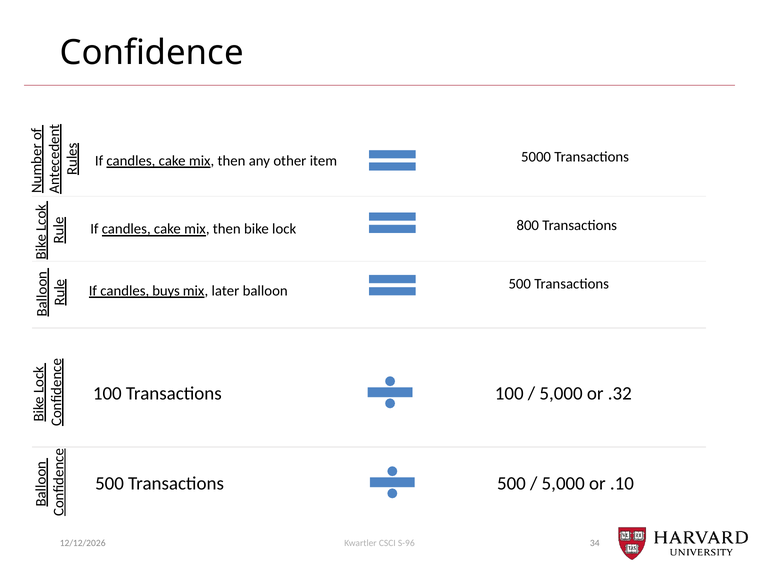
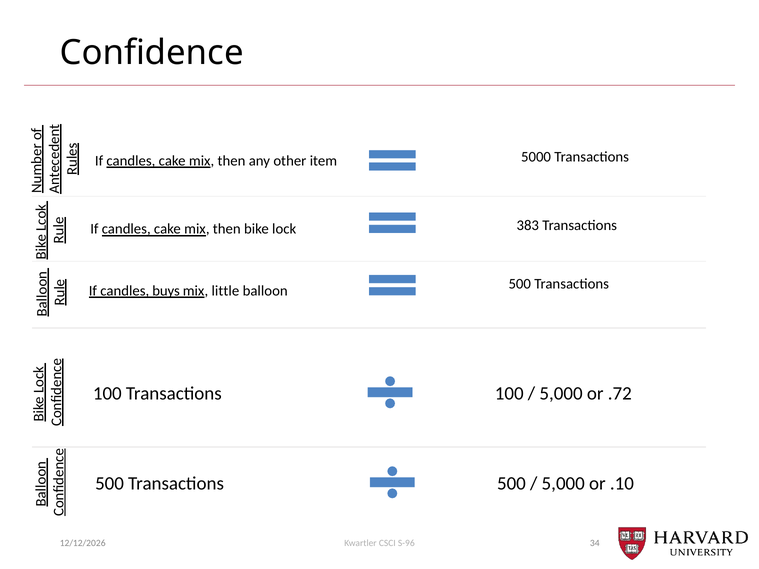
800: 800 -> 383 (528, 225)
later: later -> little (225, 291)
.32: .32 -> .72 (620, 394)
